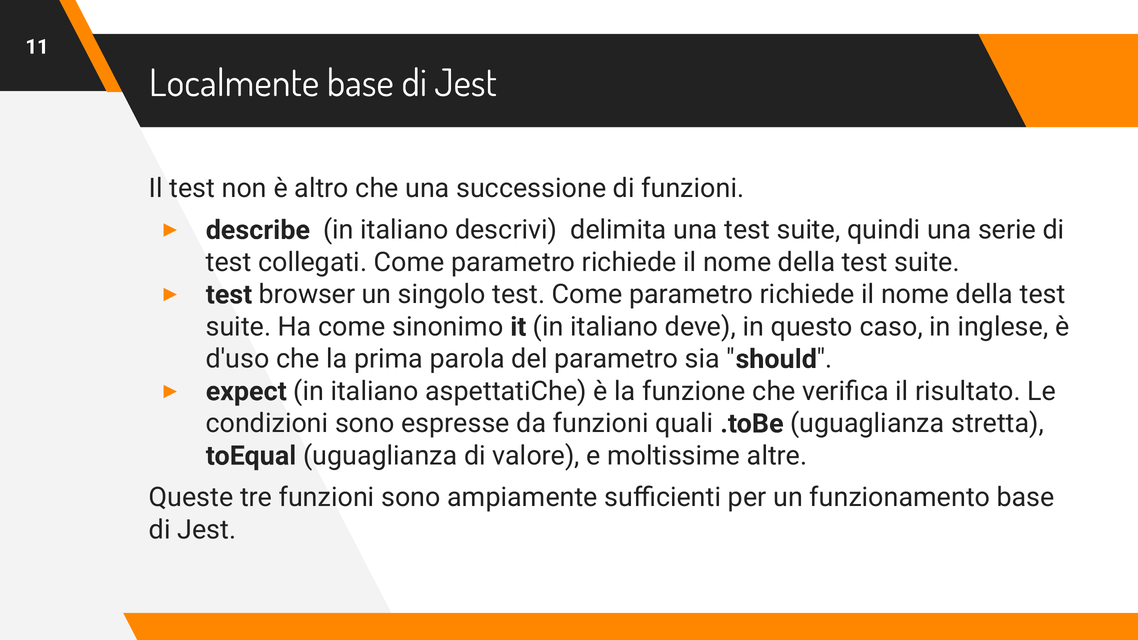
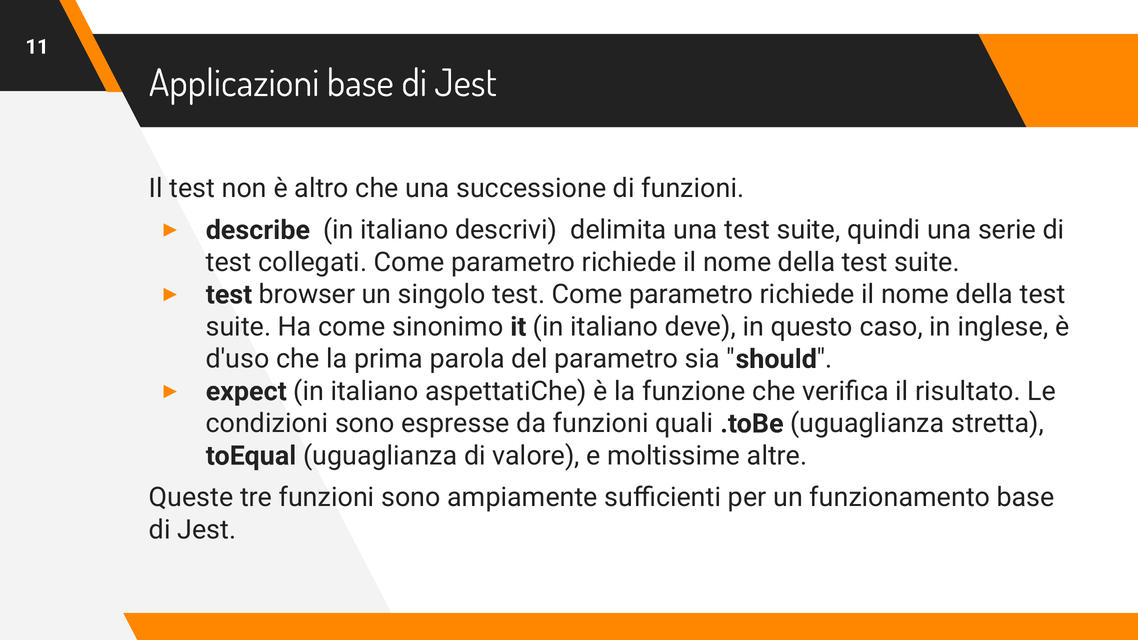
Localmente: Localmente -> Applicazioni (234, 84)
